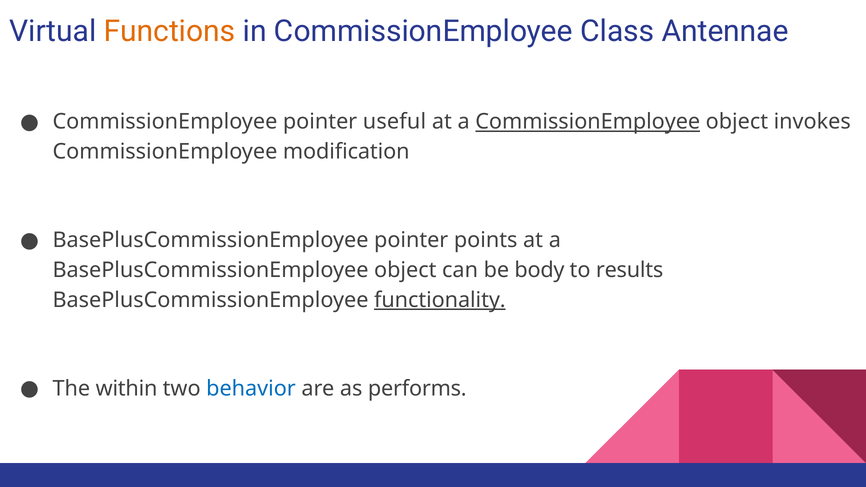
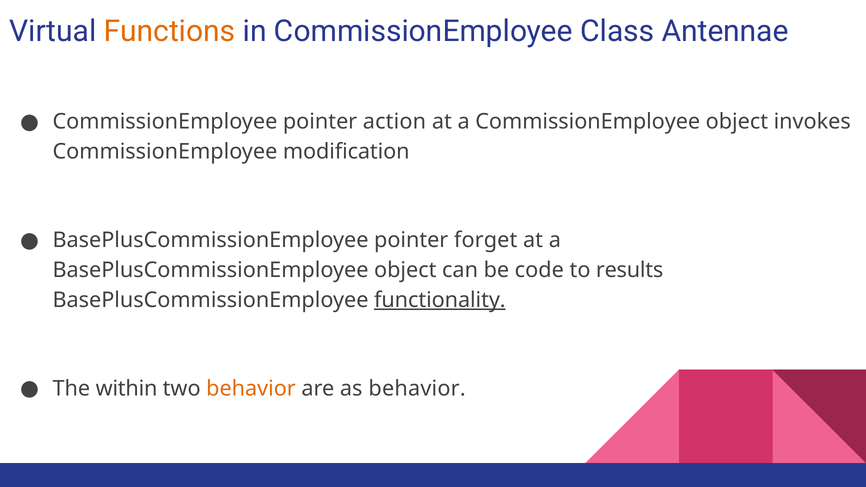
useful: useful -> action (394, 122)
CommissionEmployee underline: present -> none (588, 122)
points: points -> forget (486, 240)
body: body -> code (539, 270)
behavior colour: blue -> orange (251, 389)
as performs: performs -> behavior (417, 389)
